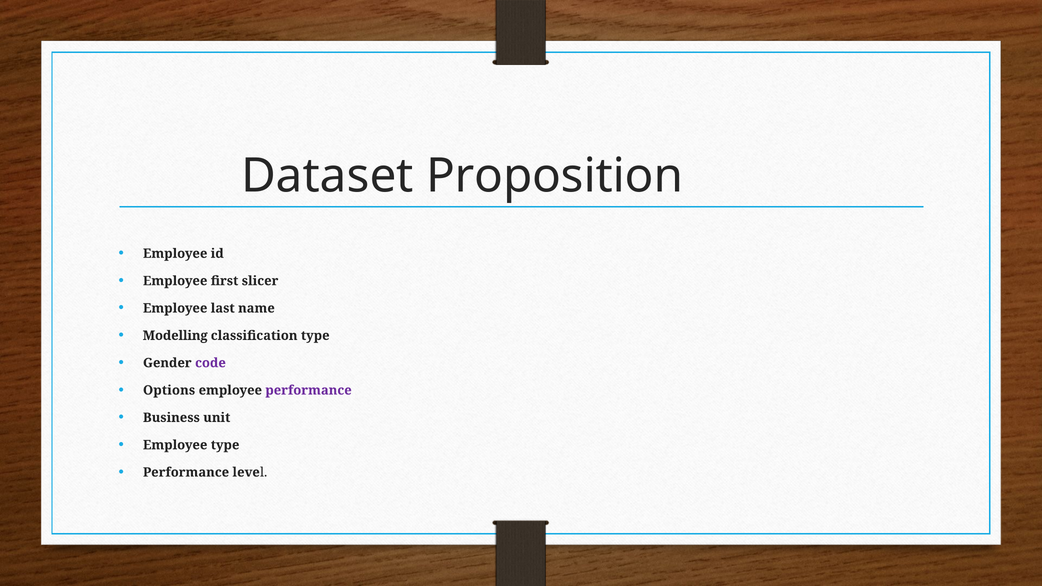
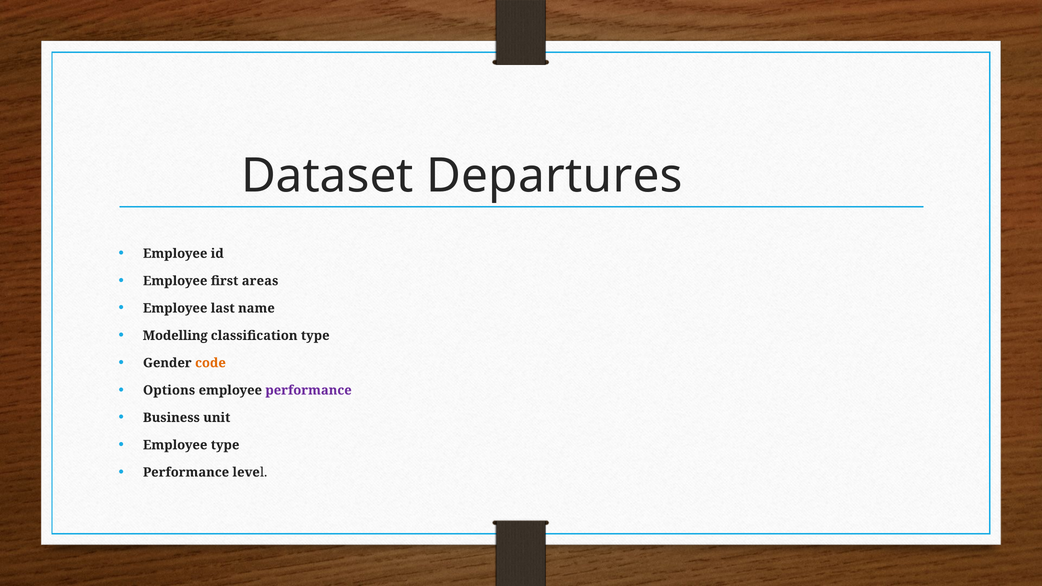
Proposition: Proposition -> Departures (554, 176)
slicer: slicer -> areas (260, 281)
code colour: purple -> orange (210, 363)
